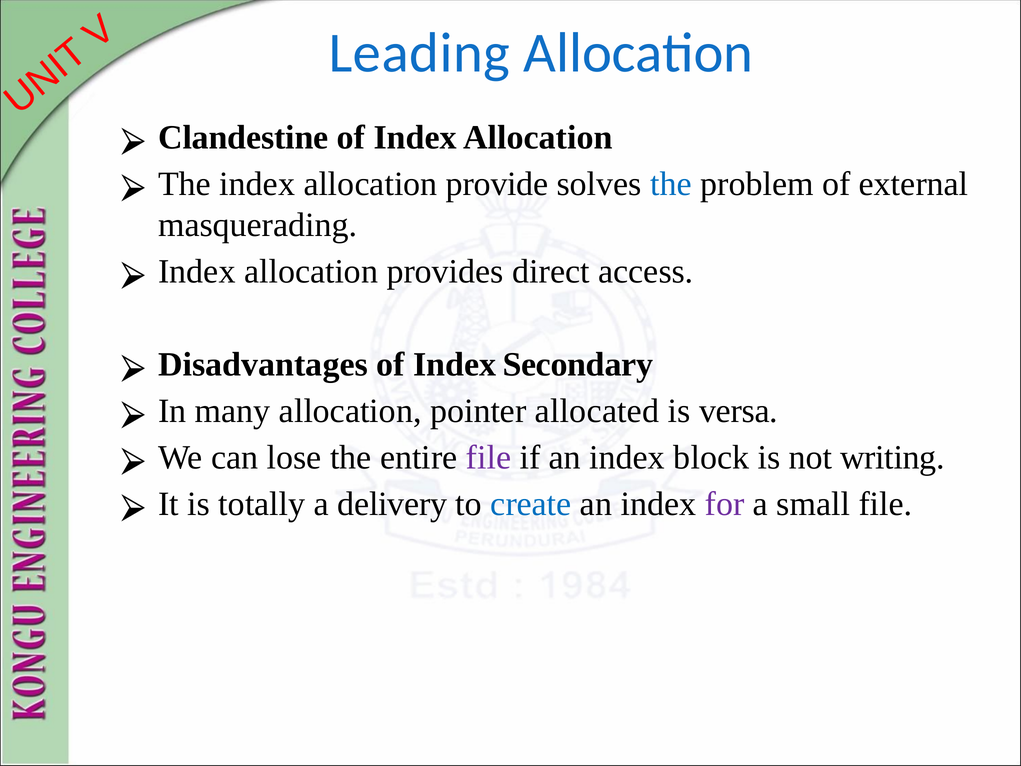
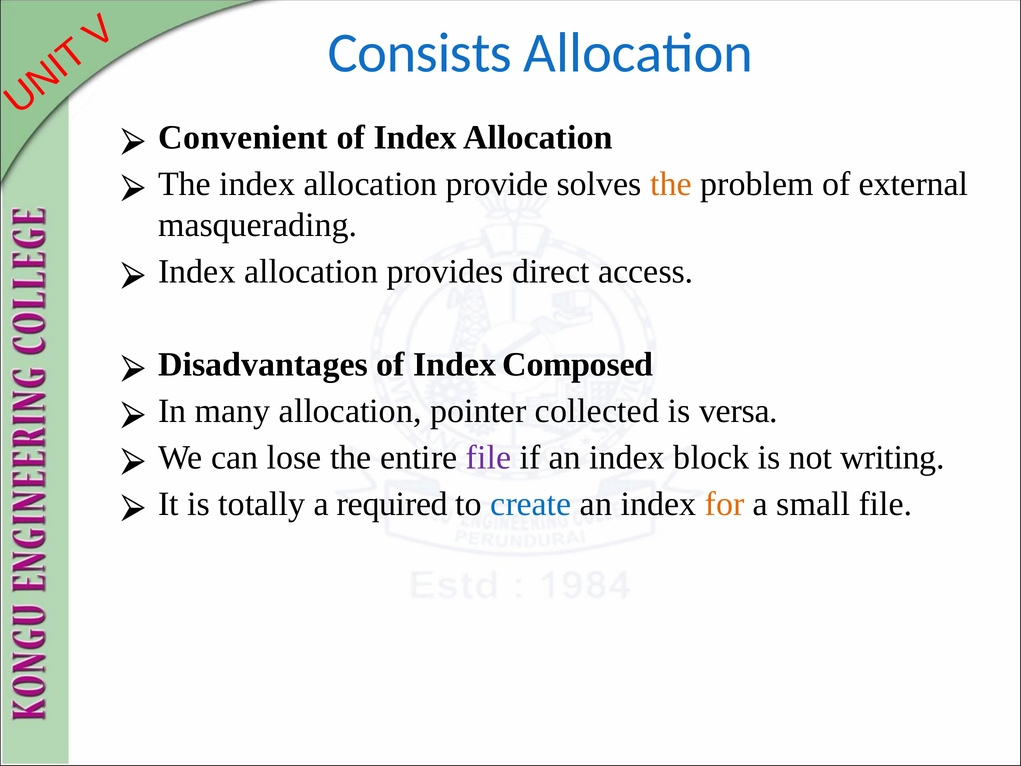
Leading: Leading -> Consists (420, 53)
Clandestine: Clandestine -> Convenient (243, 138)
the colour: blue -> orange (671, 184)
Secondary: Secondary -> Composed (578, 364)
allocated: allocated -> collected (597, 411)
delivery: delivery -> required (392, 504)
for colour: purple -> orange (725, 504)
